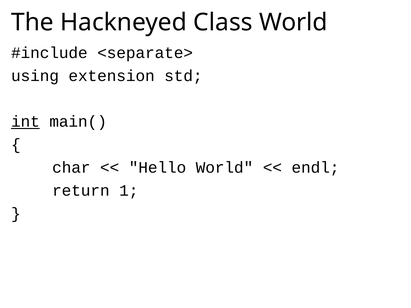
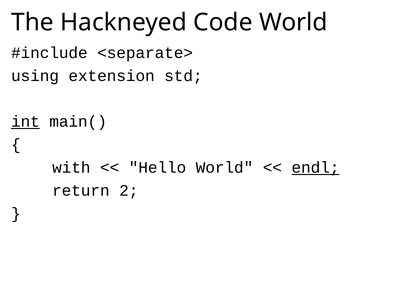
Class: Class -> Code (223, 22)
char: char -> with (71, 168)
endl underline: none -> present (315, 168)
1: 1 -> 2 (129, 191)
